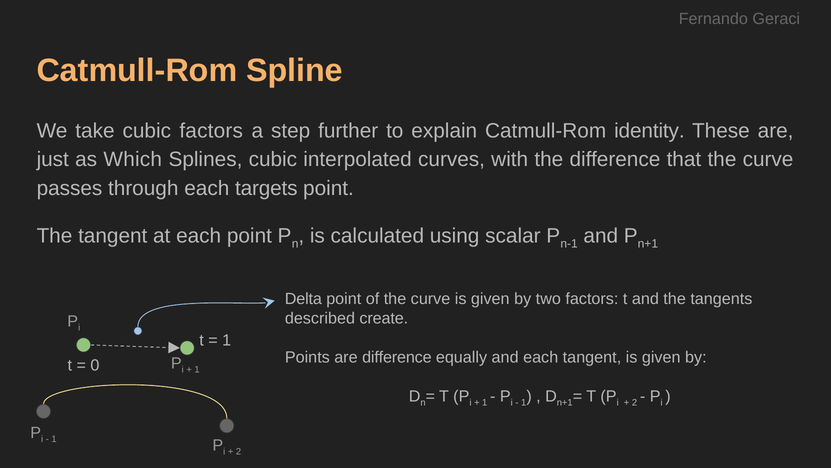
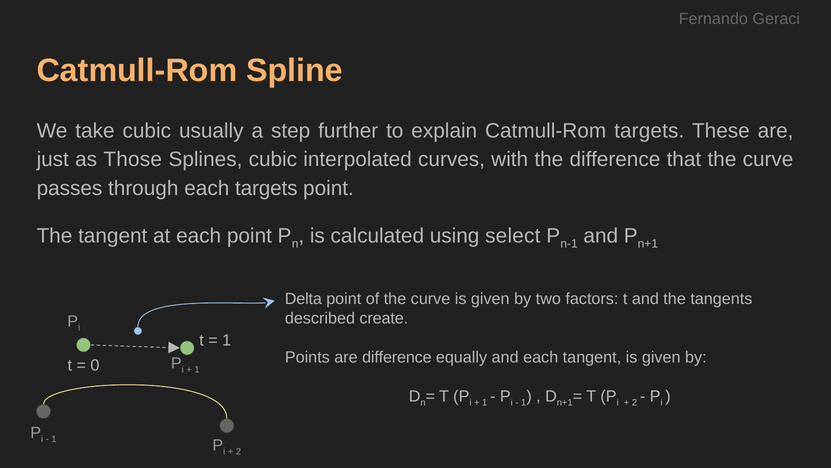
cubic factors: factors -> usually (211, 131)
Catmull-Rom identity: identity -> targets (649, 131)
Which: Which -> Those (133, 159)
scalar: scalar -> select (513, 236)
